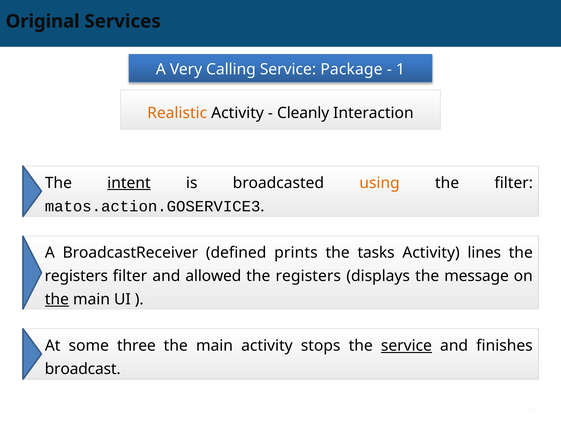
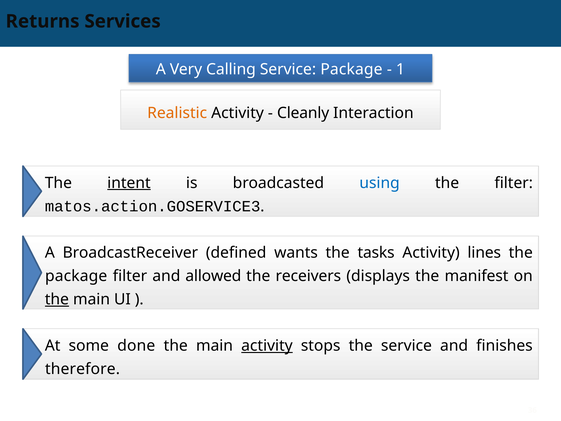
Original: Original -> Returns (43, 21)
using colour: orange -> blue (380, 183)
prints: prints -> wants (296, 252)
registers: registers -> package (76, 276)
registers: registers -> receivers (308, 276)
message: message -> manifest (477, 276)
three: three -> done (136, 345)
activity underline: none -> present (267, 345)
service underline: present -> none (406, 345)
broadcast: broadcast -> therefore (83, 369)
